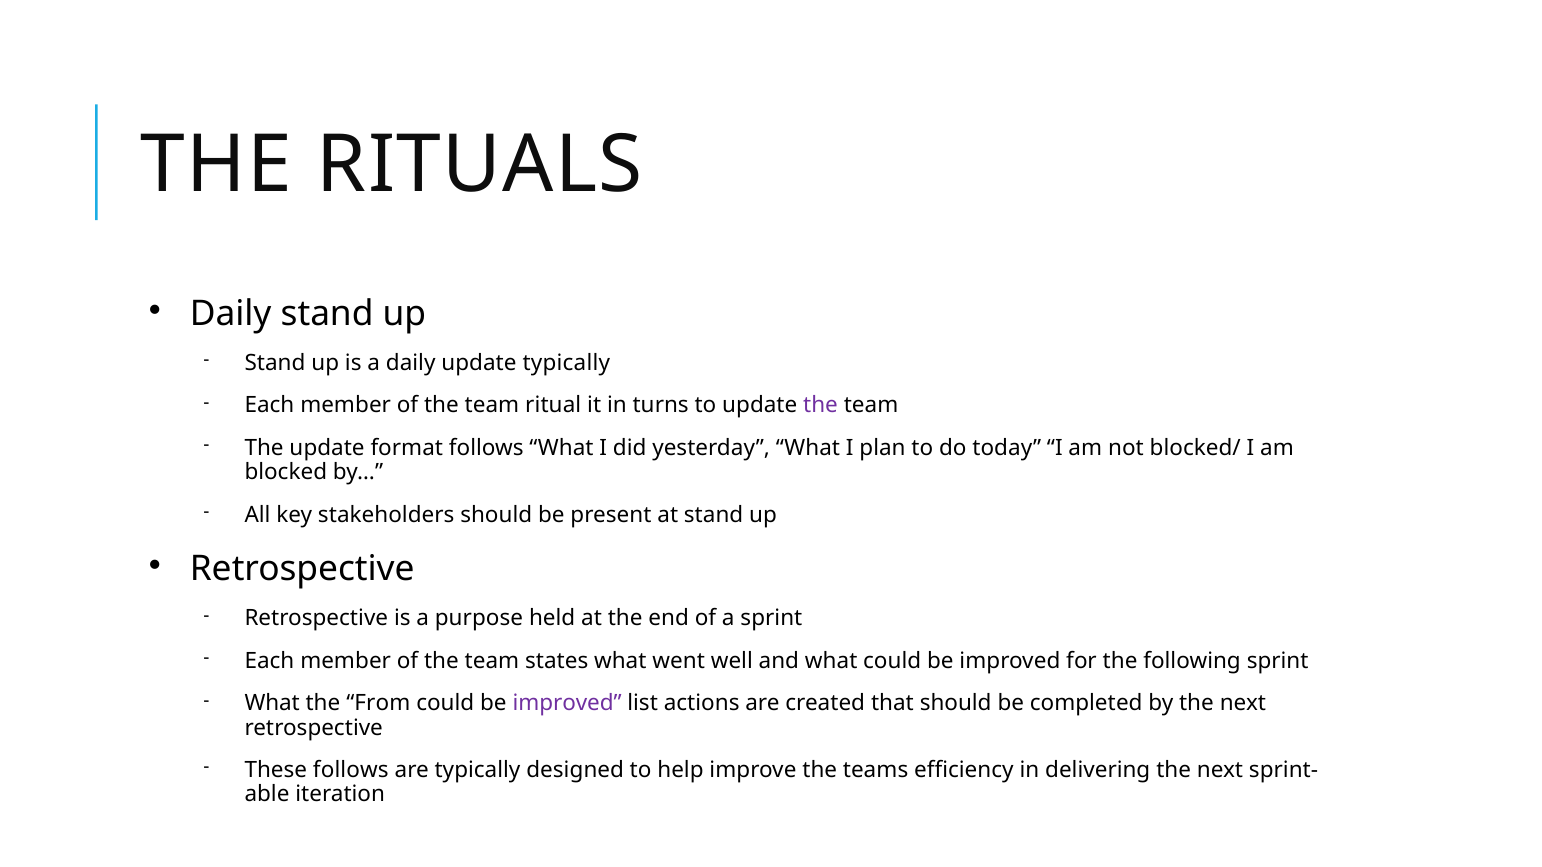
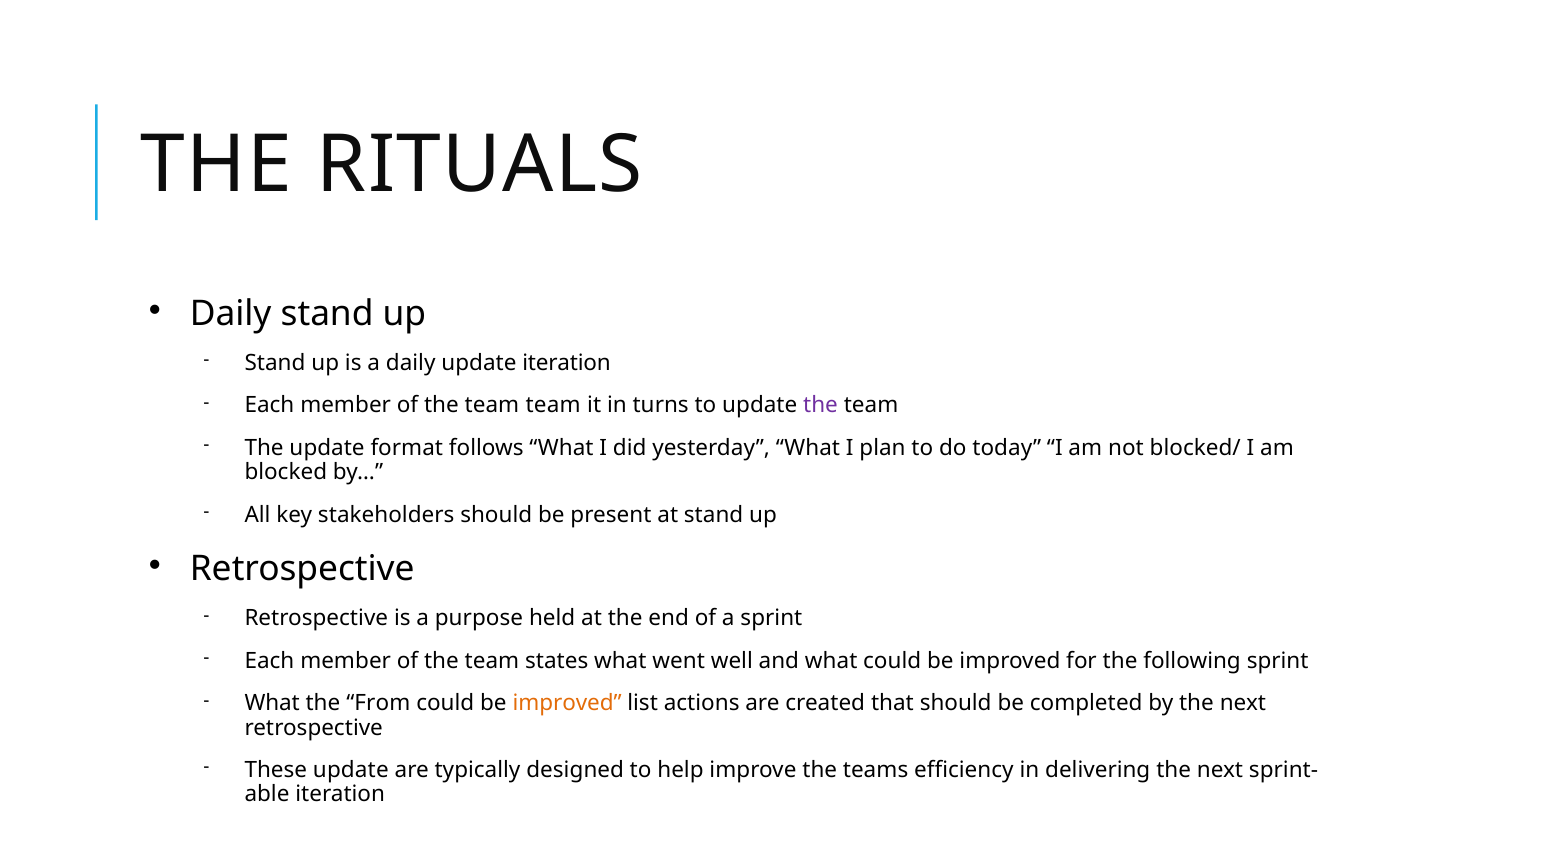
update typically: typically -> iteration (567, 363)
team ritual: ritual -> team (553, 406)
improved colour: purple -> orange (567, 704)
These follows: follows -> update (351, 770)
